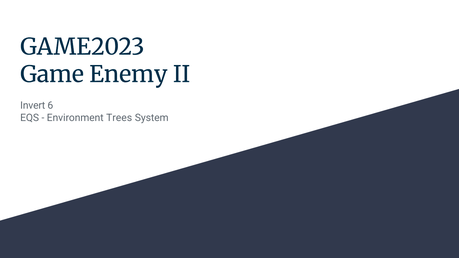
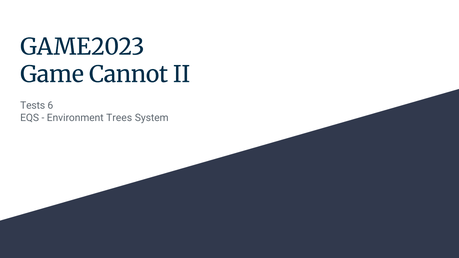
Enemy: Enemy -> Cannot (129, 75)
Invert: Invert -> Tests (33, 106)
